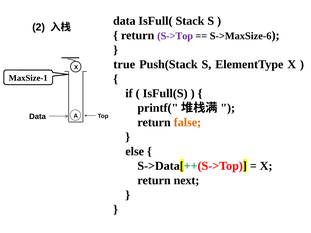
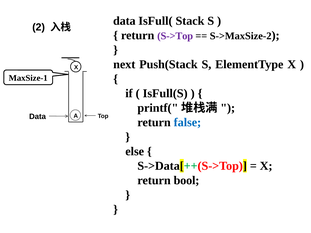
S->MaxSize-6: S->MaxSize-6 -> S->MaxSize-2 (241, 36)
true: true -> next (124, 64)
false colour: orange -> blue (187, 122)
next: next -> bool (186, 181)
